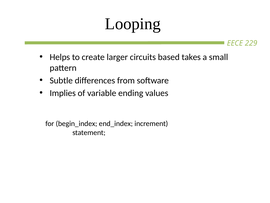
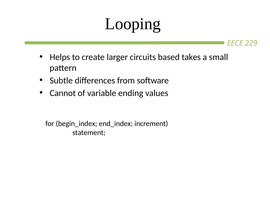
Implies: Implies -> Cannot (63, 93)
